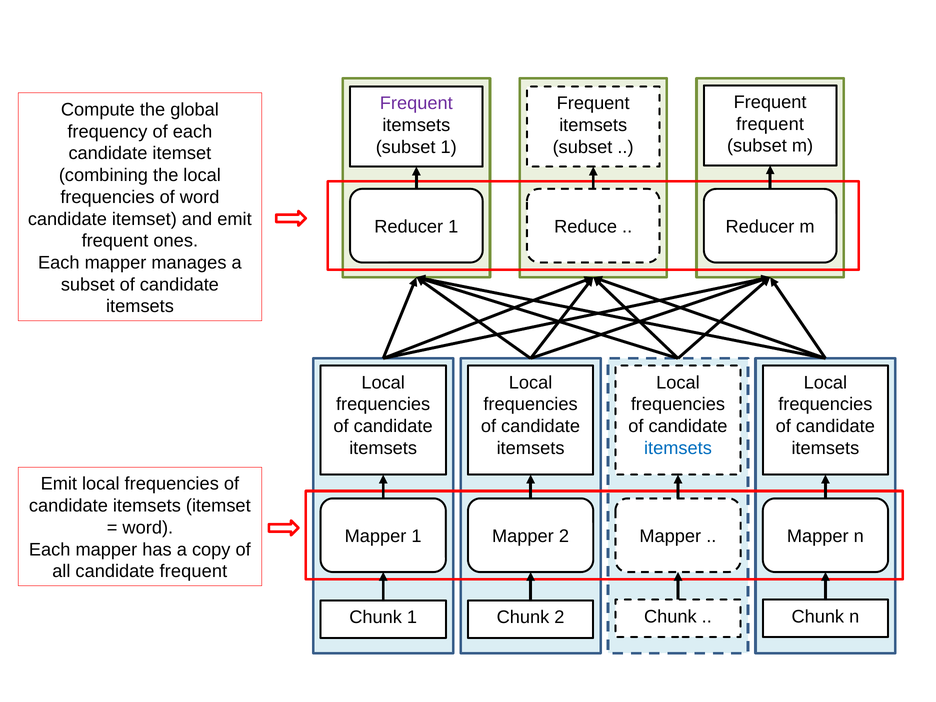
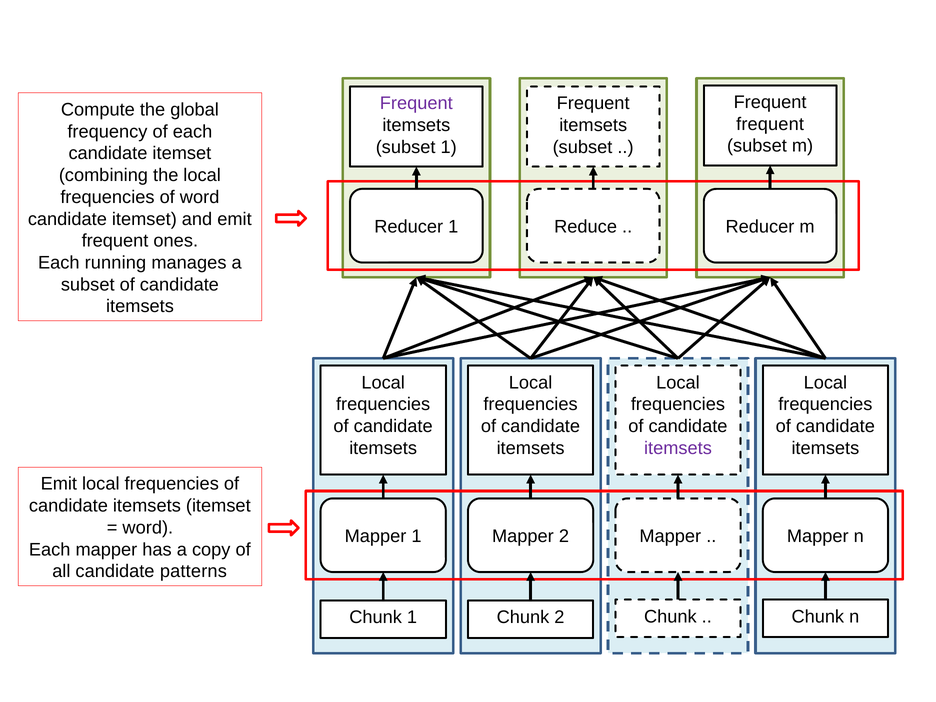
mapper: mapper -> running (115, 263)
itemsets colour: blue -> purple (678, 448)
candidate frequent: frequent -> patterns (193, 571)
